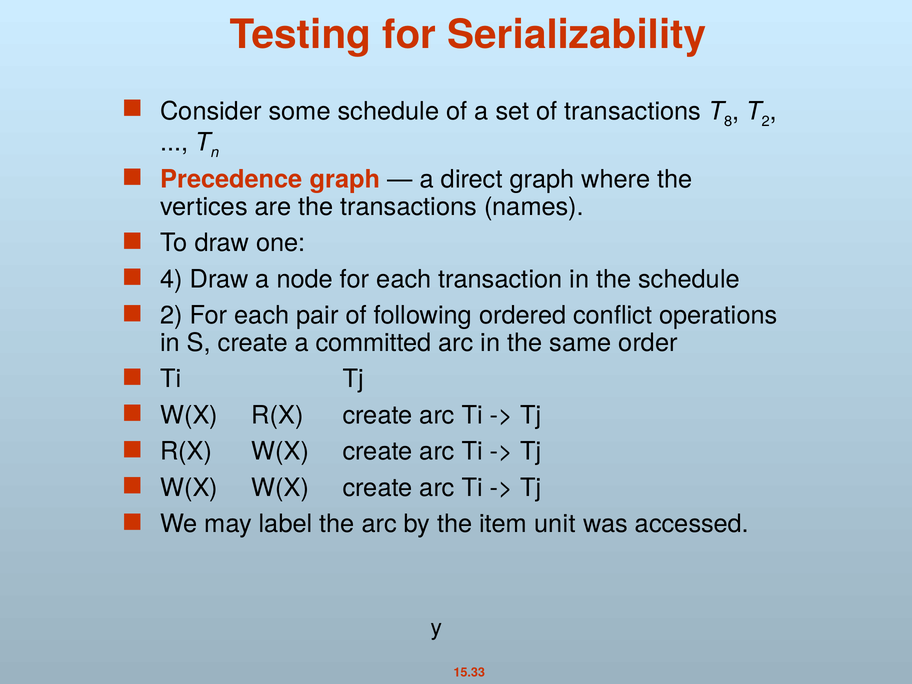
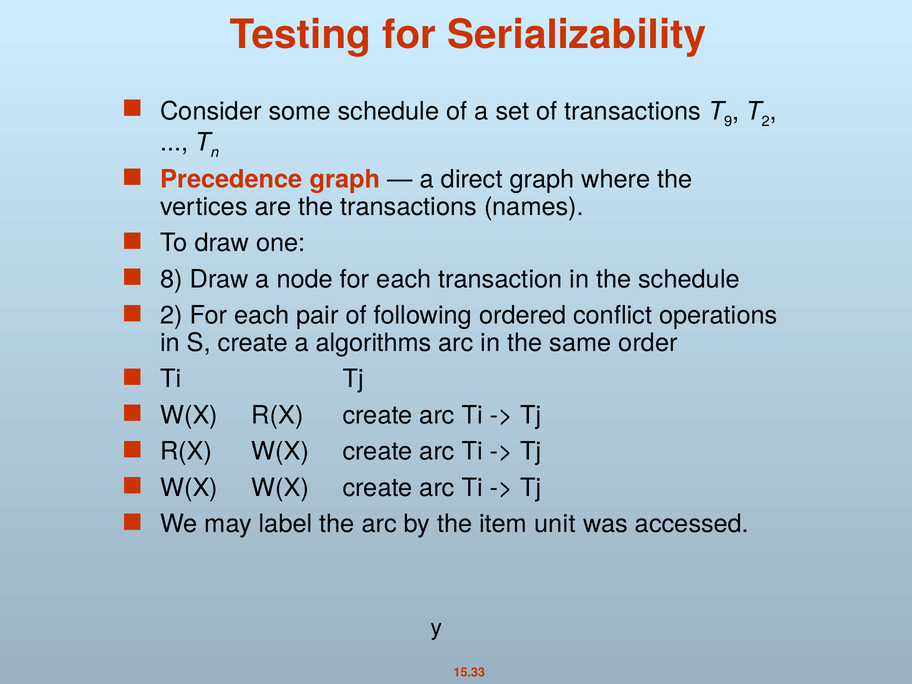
8: 8 -> 9 (728, 121)
4: 4 -> 8 (171, 279)
committed: committed -> algorithms (374, 343)
